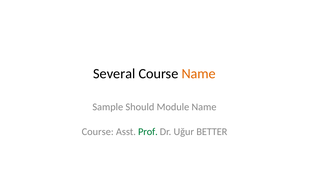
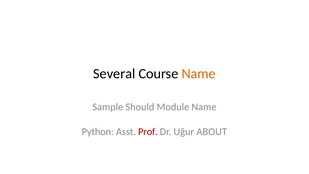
Course: Course -> Python (98, 132)
Prof colour: green -> red (148, 132)
BETTER: BETTER -> ABOUT (212, 132)
